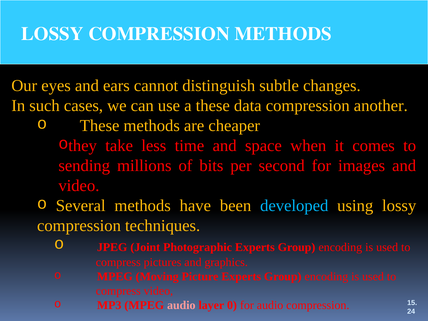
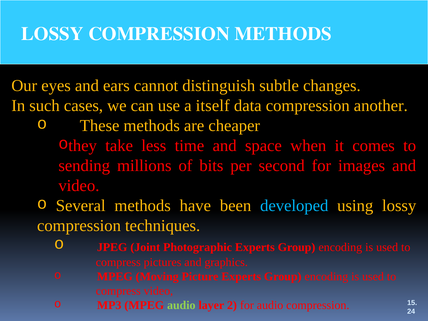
a these: these -> itself (213, 106)
audio colour: pink -> light green (181, 305)
0: 0 -> 2 (232, 305)
